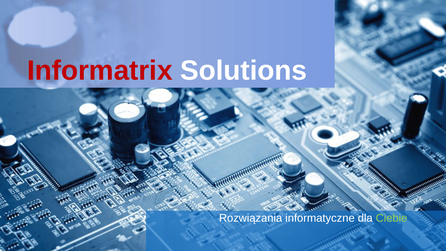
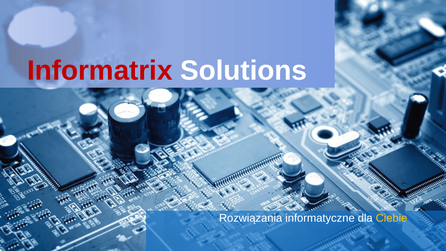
Ciebie colour: light green -> yellow (392, 218)
